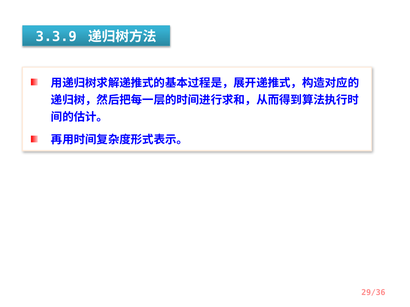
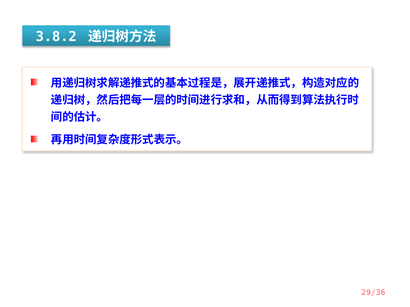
3.3.9: 3.3.9 -> 3.8.2 (56, 37)
